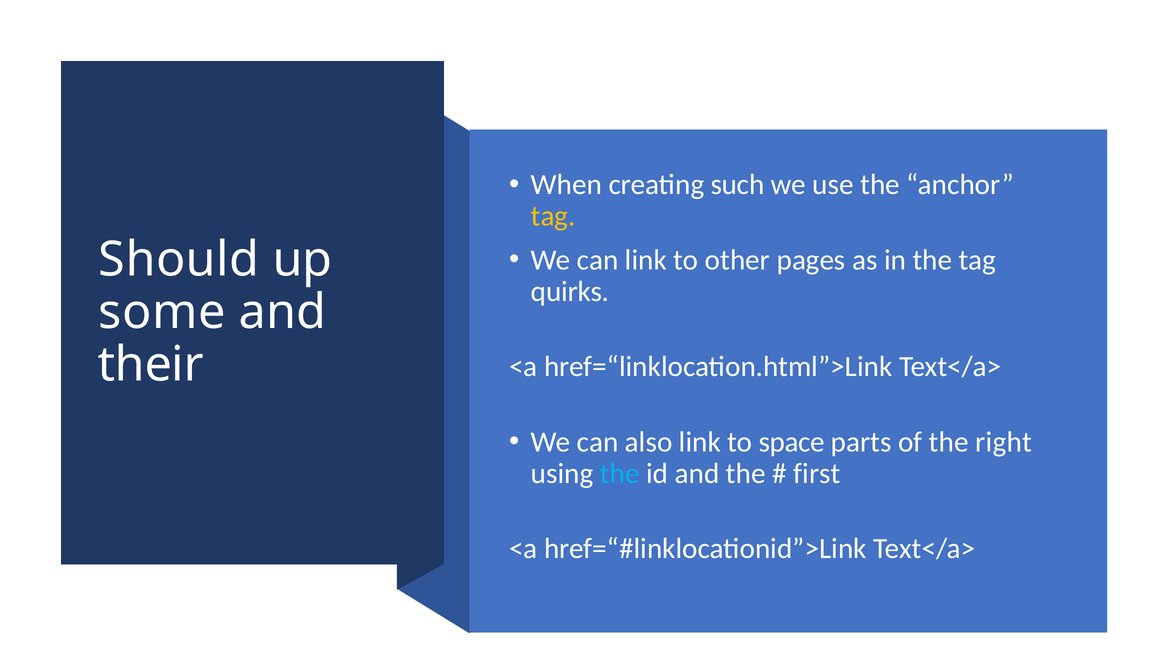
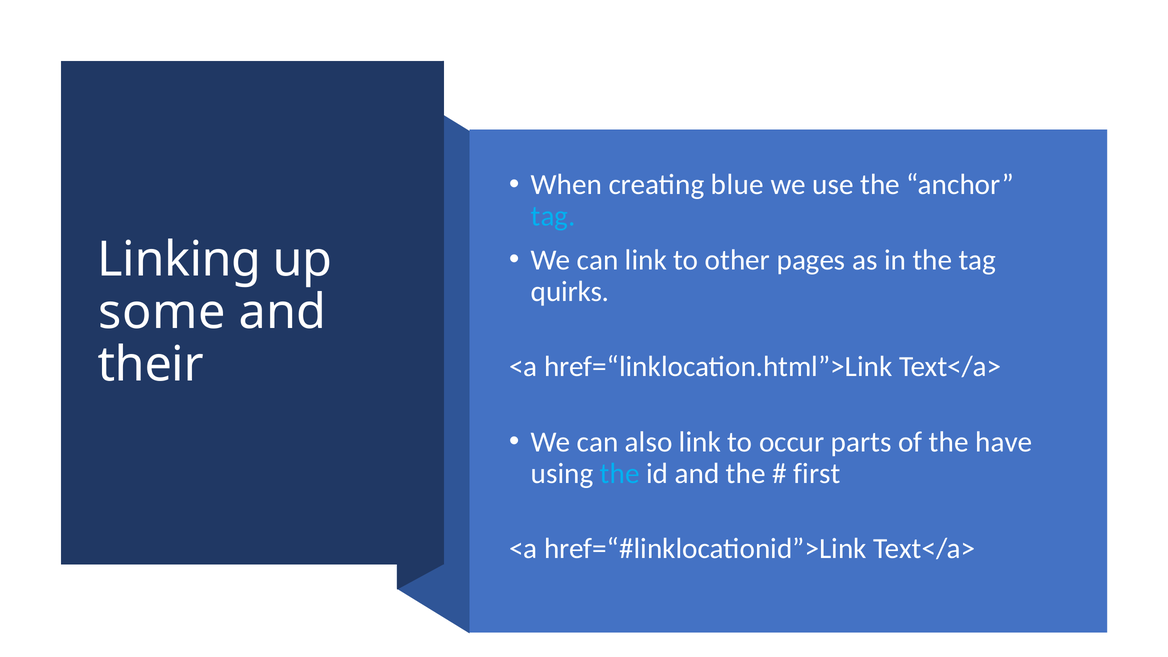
such: such -> blue (737, 185)
tag colour: yellow -> light blue (553, 216)
Should: Should -> Linking (179, 260)
space: space -> occur (792, 442)
right: right -> have (1004, 442)
